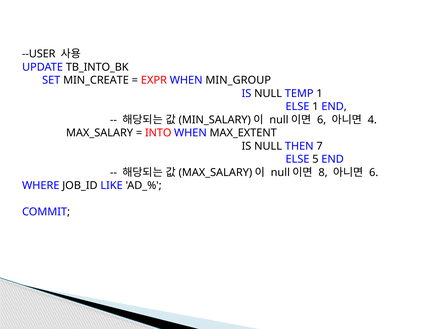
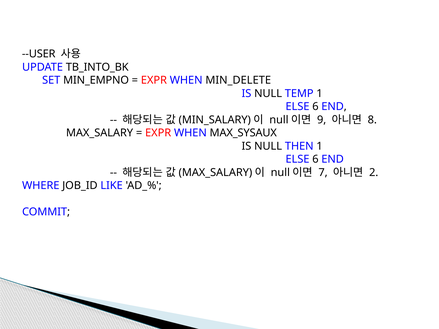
MIN_CREATE: MIN_CREATE -> MIN_EMPNO (96, 80)
MIN_GROUP: MIN_GROUP -> MIN_DELETE (238, 80)
1: 1 -> 6 (315, 107)
6: 6 -> 9 (322, 120)
4: 4 -> 8 (372, 120)
INTO: INTO -> EXPR (158, 133)
MAX_EXTENT: MAX_EXTENT -> MAX_SYSAUX (243, 133)
THEN 7: 7 -> 1 (320, 146)
5: 5 -> 6 (315, 159)
8: 8 -> 7 (323, 173)
6: 6 -> 2 (374, 173)
